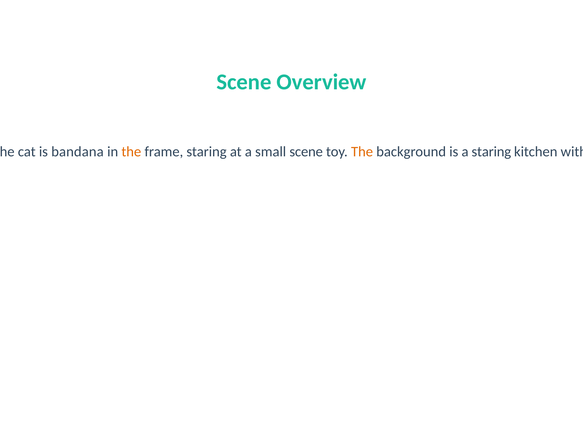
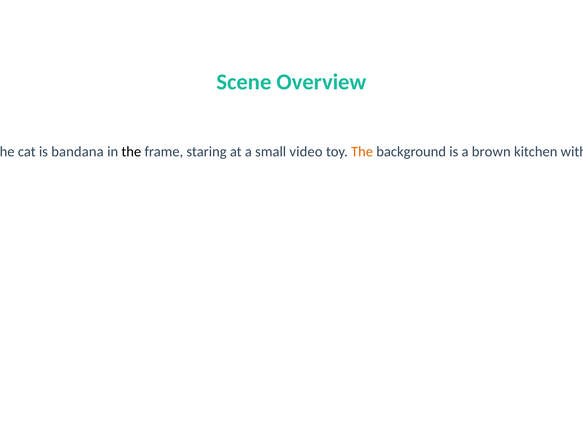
the colour: orange -> black (131, 152)
small scene: scene -> video (306, 152)
a staring: staring -> brown (491, 152)
